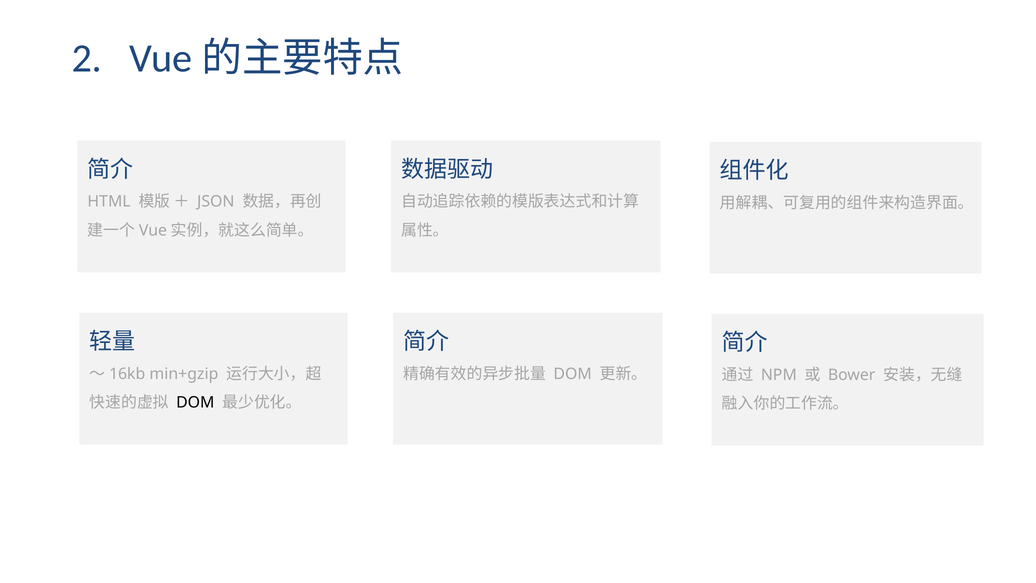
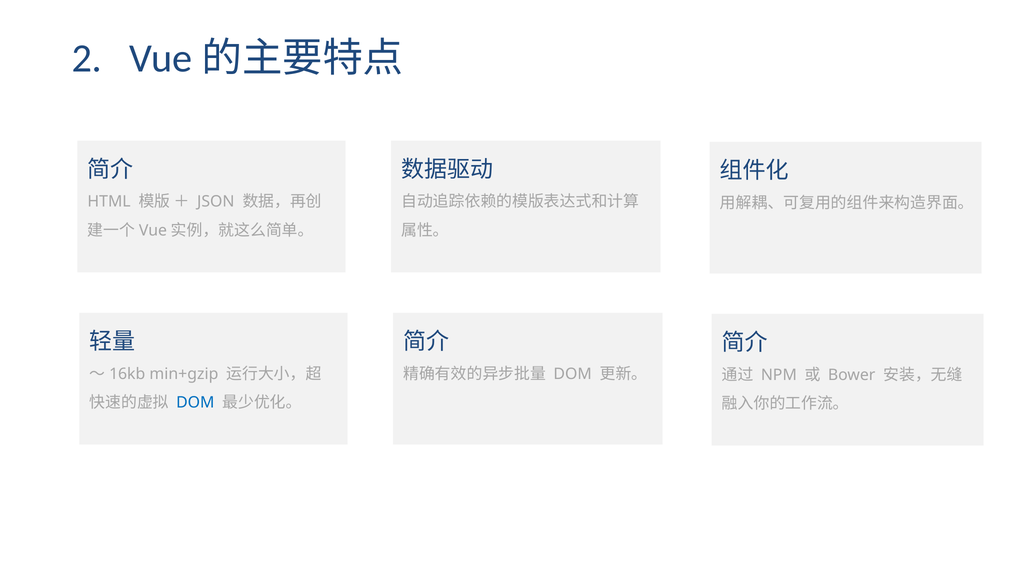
DOM colour: black -> blue (195, 402)
